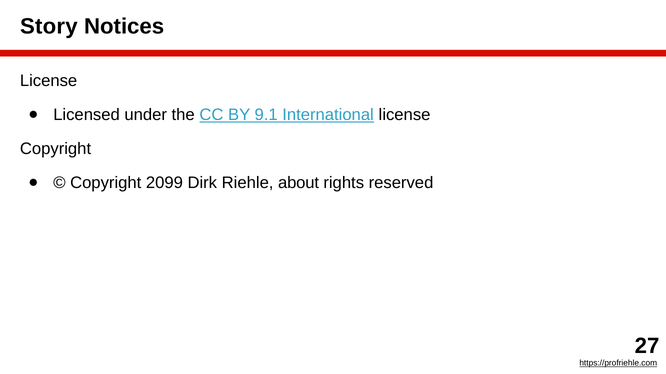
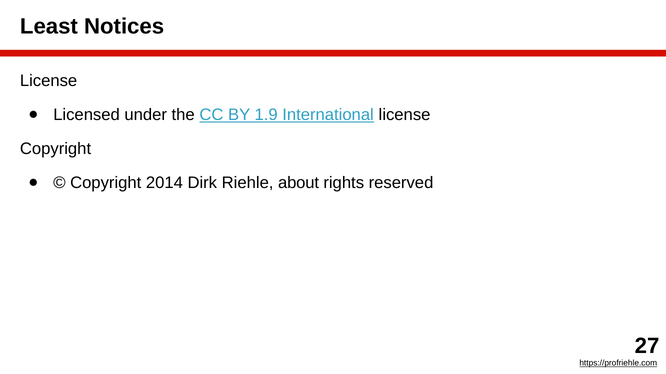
Story: Story -> Least (49, 27)
9.1: 9.1 -> 1.9 (266, 115)
2099: 2099 -> 2014 (164, 183)
